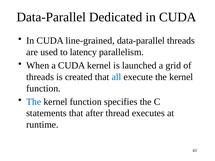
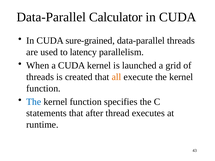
Dedicated: Dedicated -> Calculator (116, 17)
line-grained: line-grained -> sure-grained (90, 41)
all colour: blue -> orange (116, 77)
